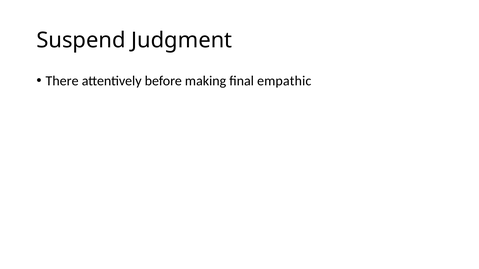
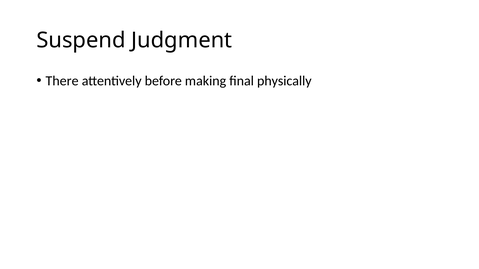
empathic: empathic -> physically (284, 81)
